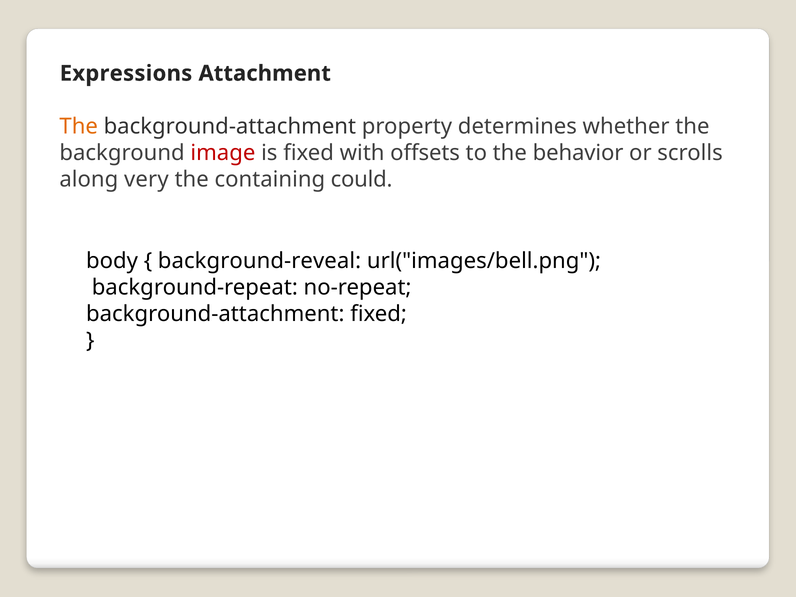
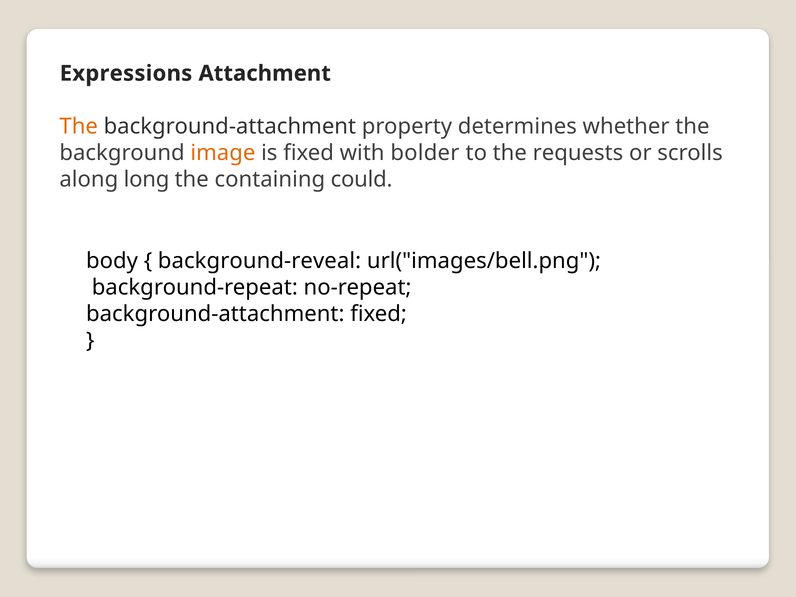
image colour: red -> orange (223, 153)
offsets: offsets -> bolder (425, 153)
behavior: behavior -> requests (578, 153)
very: very -> long (147, 180)
